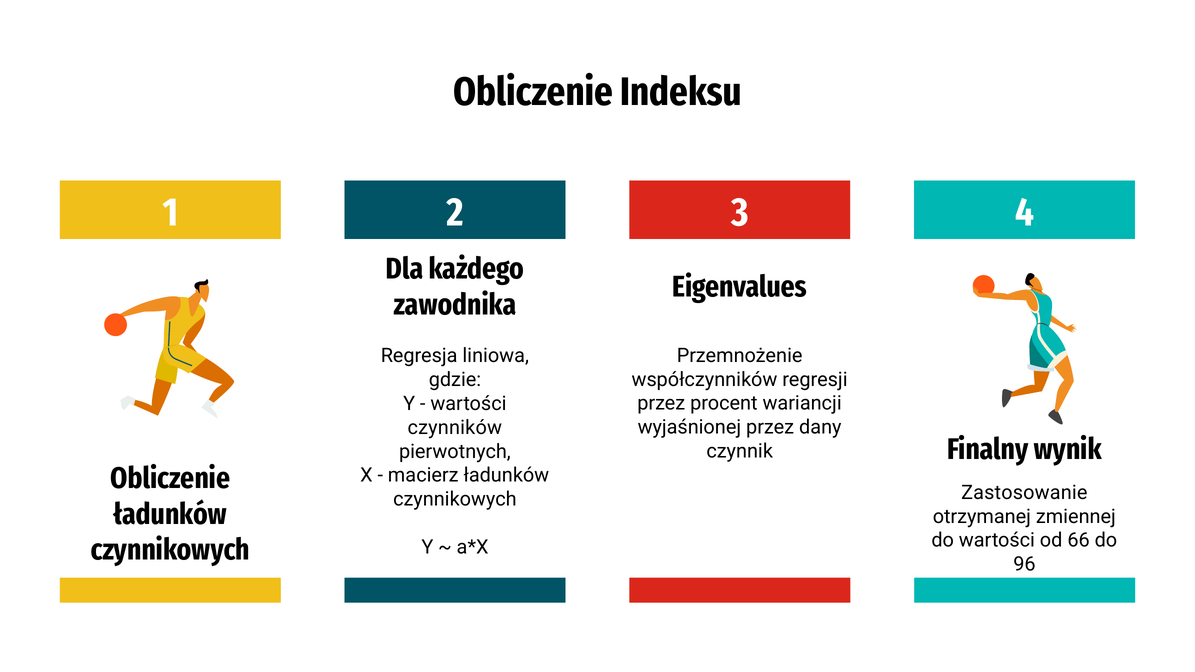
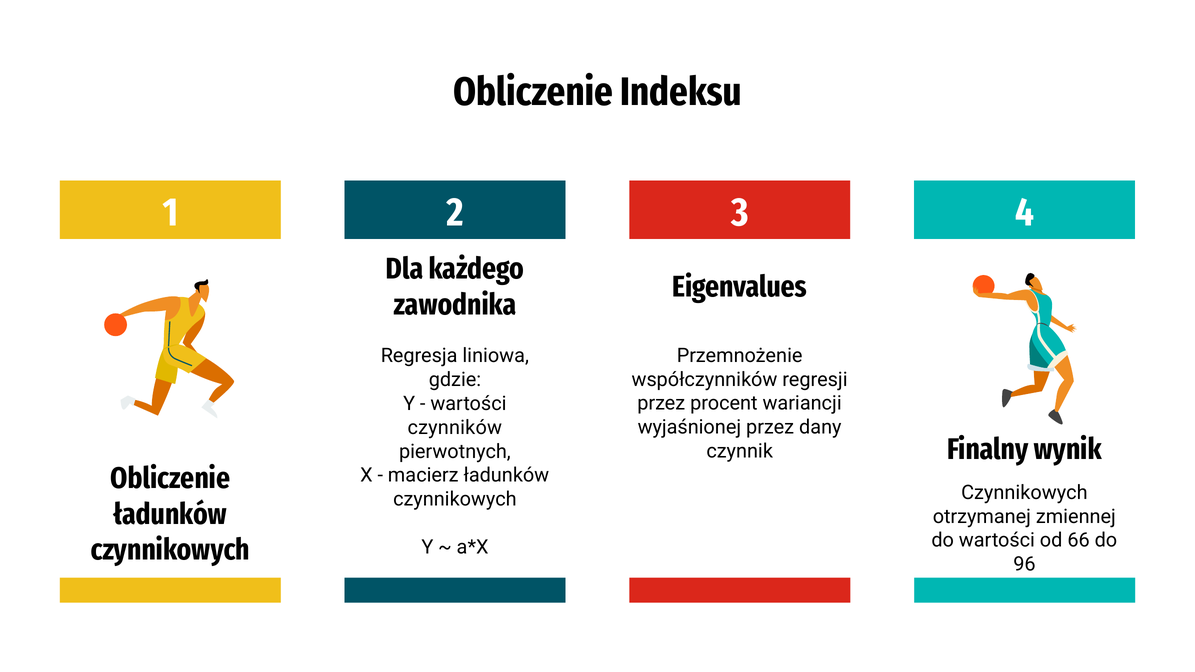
Zastosowanie: Zastosowanie -> Czynnikowych (1024, 493)
